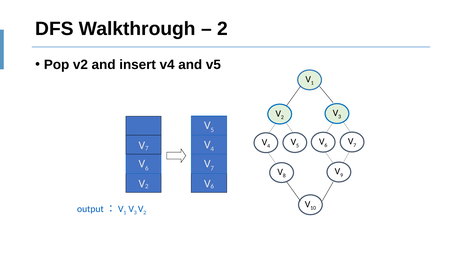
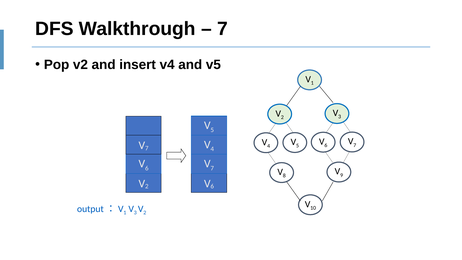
2: 2 -> 7 (222, 29)
